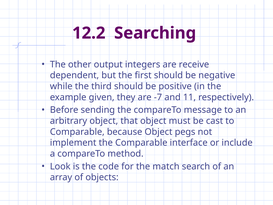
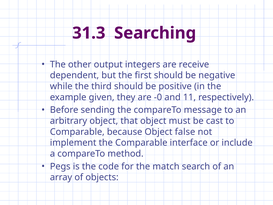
12.2: 12.2 -> 31.3 (89, 33)
-7: -7 -> -0 (158, 97)
pegs: pegs -> false (185, 132)
Look: Look -> Pegs (60, 166)
